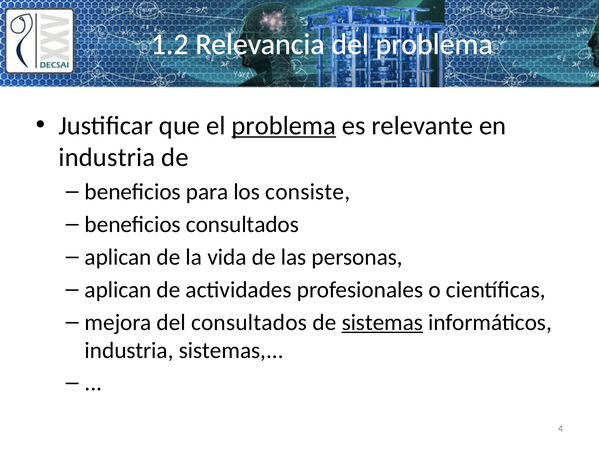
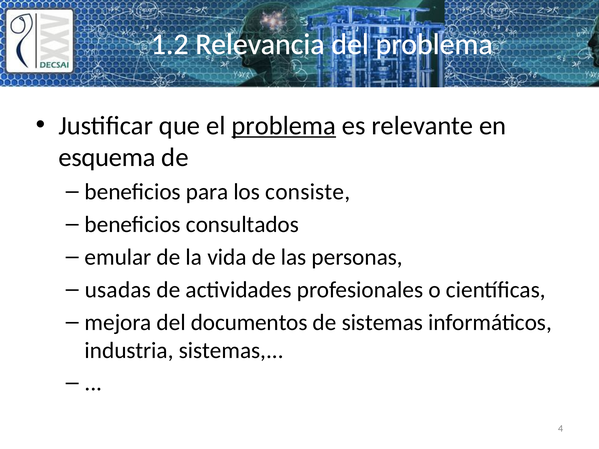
industria: industria -> esquema (107, 158)
aplican: aplican -> emular (118, 257)
aplican: aplican -> usadas (118, 290)
del consultados: consultados -> documentos (249, 323)
sistemas underline: present -> none (382, 323)
